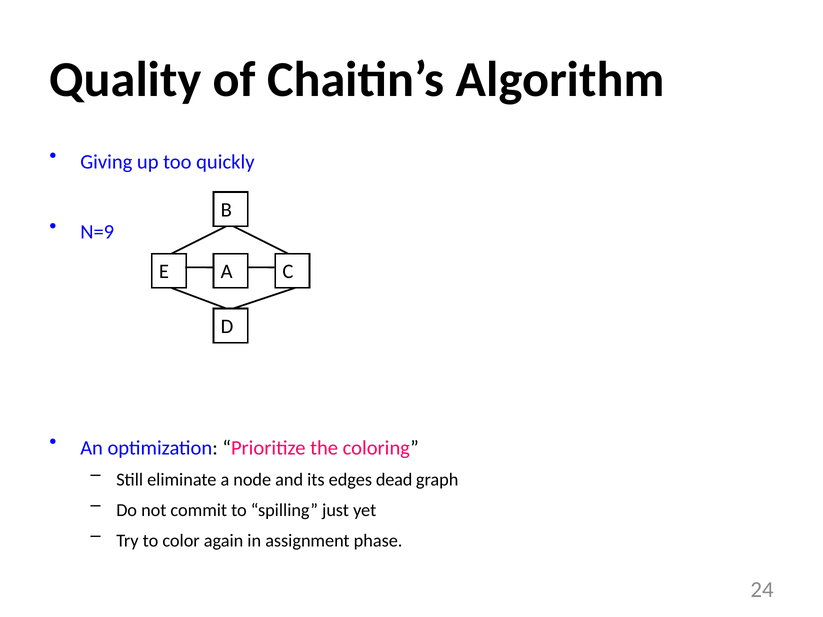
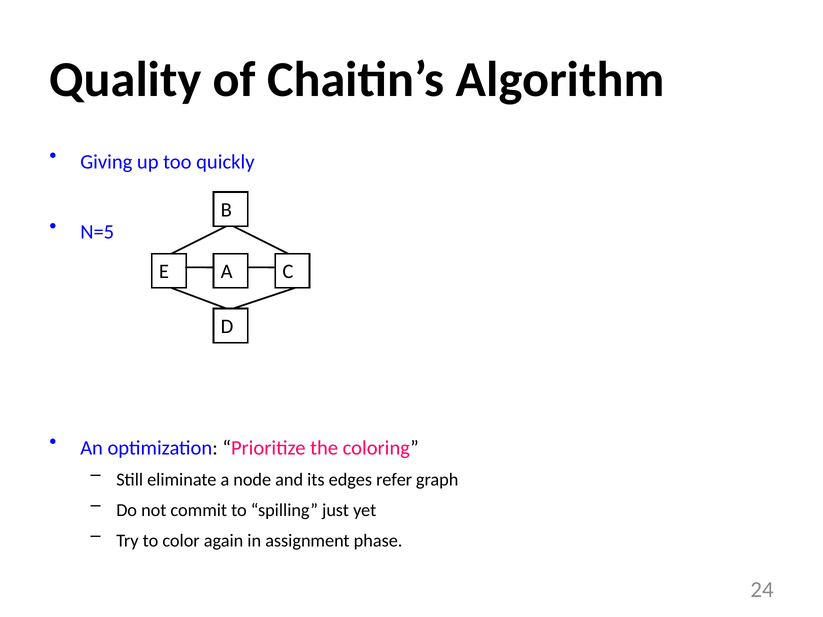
N=9: N=9 -> N=5 (97, 232)
dead: dead -> refer (394, 480)
